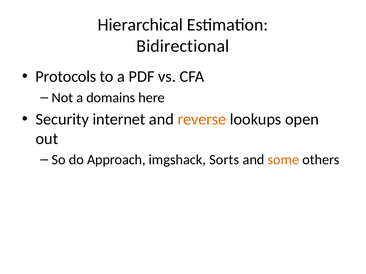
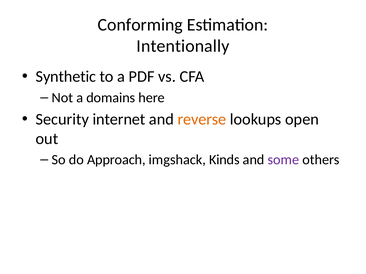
Hierarchical: Hierarchical -> Conforming (140, 25)
Bidirectional: Bidirectional -> Intentionally (183, 46)
Protocols: Protocols -> Synthetic (66, 77)
Sorts: Sorts -> Kinds (224, 160)
some colour: orange -> purple (283, 160)
